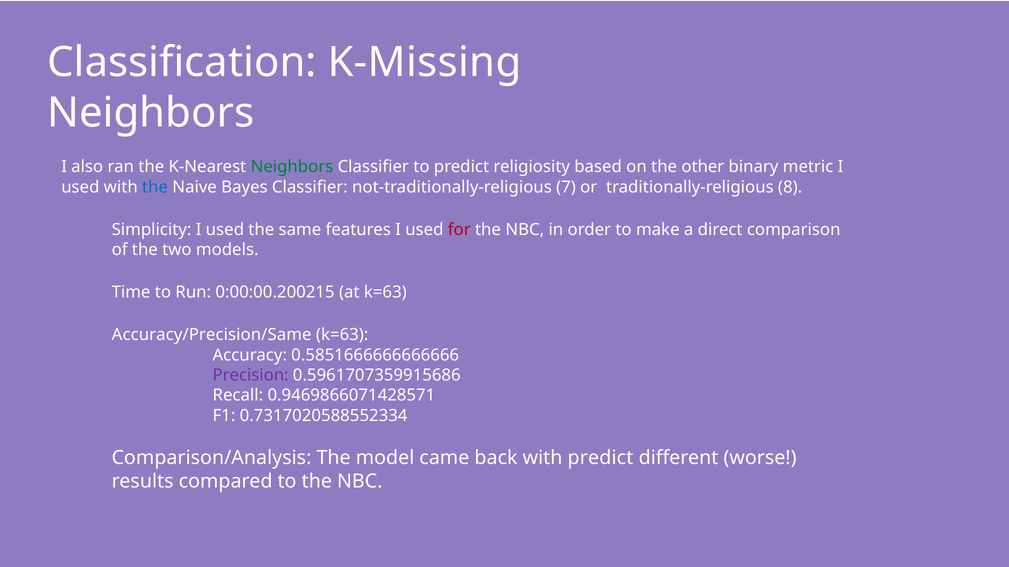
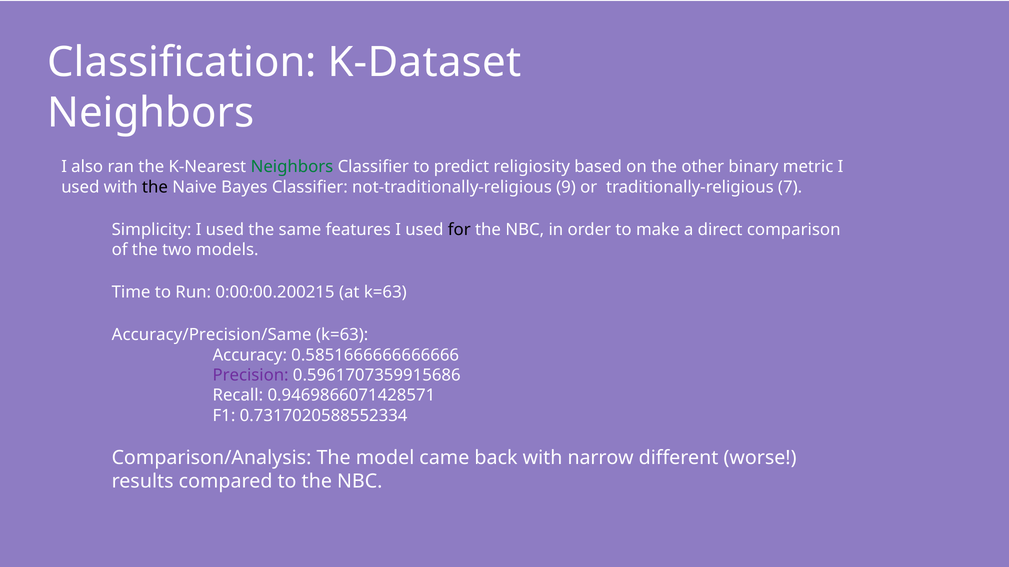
K-Missing: K-Missing -> K-Dataset (425, 62)
the colour: blue -> black (155, 187)
7: 7 -> 9 (566, 187)
8: 8 -> 7 (790, 187)
for colour: red -> black (459, 230)
with predict: predict -> narrow (601, 458)
